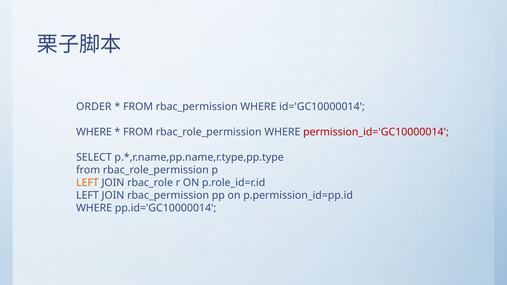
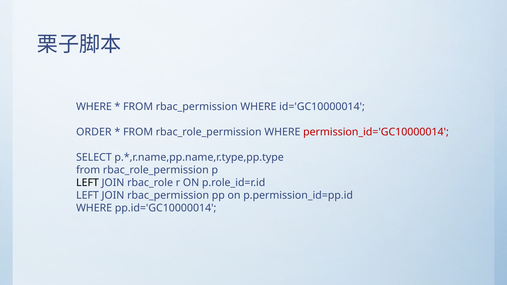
ORDER: ORDER -> WHERE (94, 107)
WHERE: WHERE -> ORDER (94, 132)
LEFT colour: orange -> black (87, 183)
